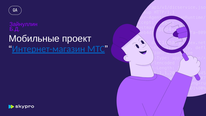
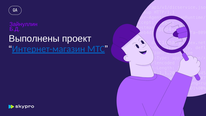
Мобильные: Мобильные -> Выполнены (34, 39)
